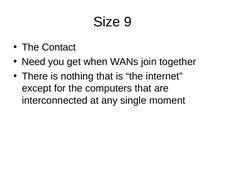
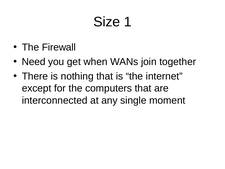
9: 9 -> 1 (128, 22)
Contact: Contact -> Firewall (59, 47)
